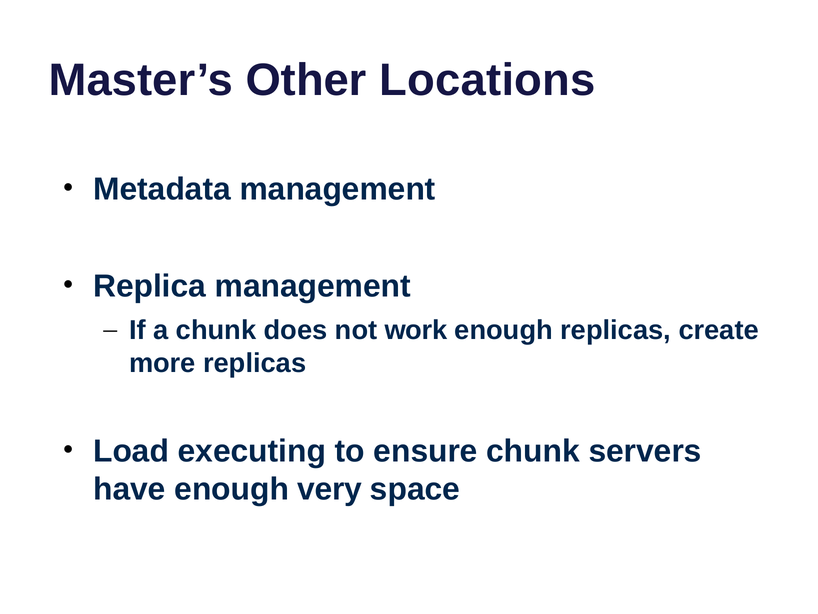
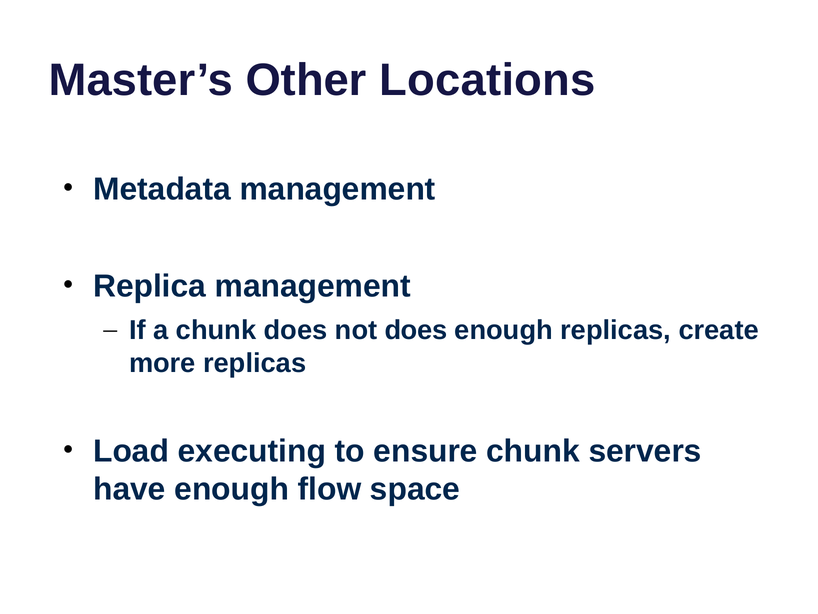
not work: work -> does (416, 330)
very: very -> flow (329, 489)
